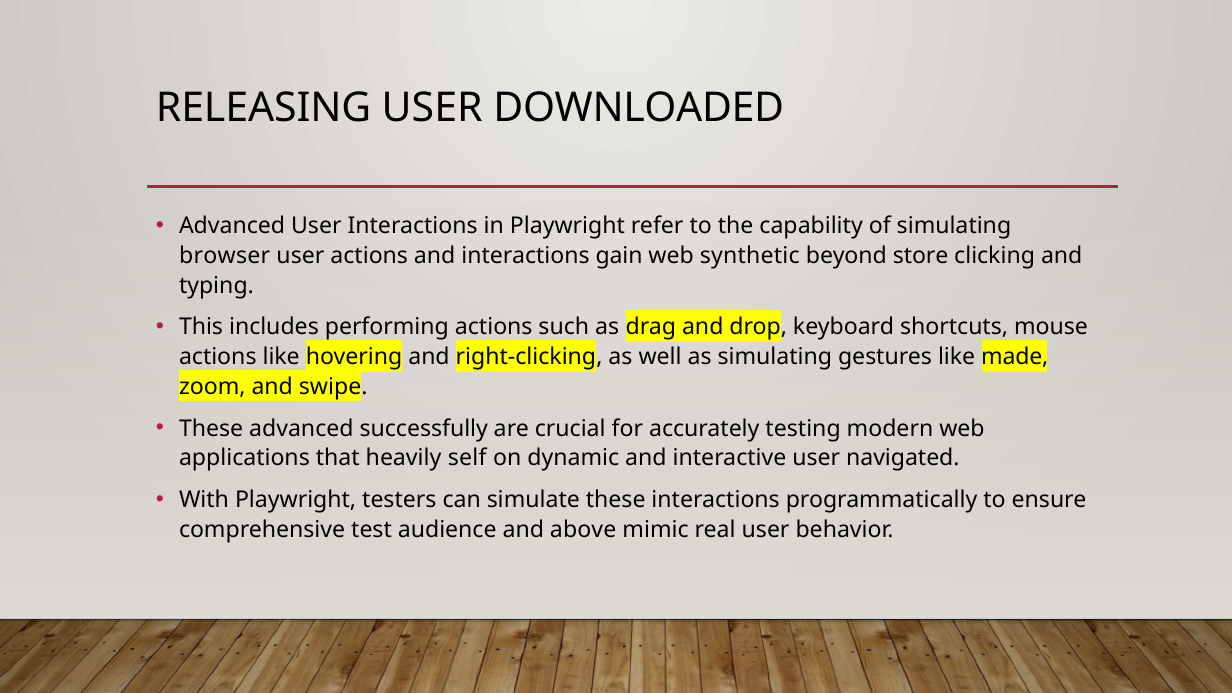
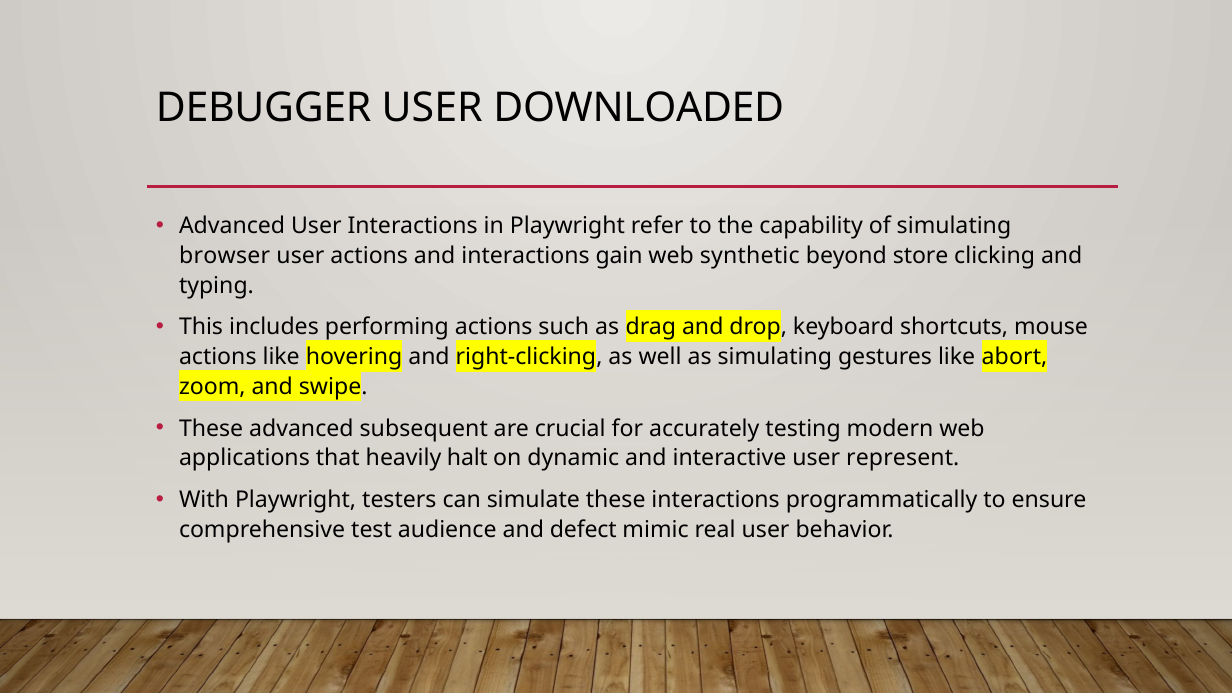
RELEASING: RELEASING -> DEBUGGER (264, 108)
made: made -> abort (1015, 357)
successfully: successfully -> subsequent (424, 428)
self: self -> halt (467, 458)
navigated: navigated -> represent (903, 458)
above: above -> defect (583, 530)
